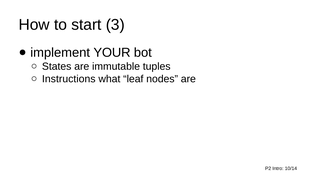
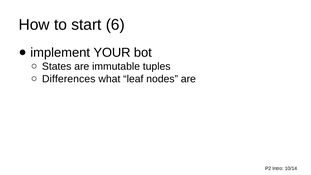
3: 3 -> 6 (115, 25)
Instructions: Instructions -> Differences (69, 79)
